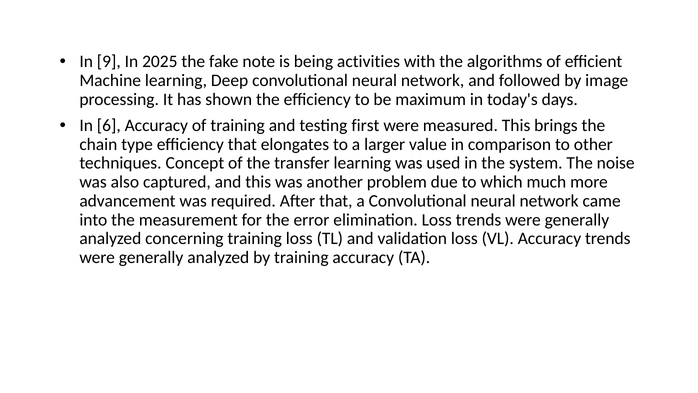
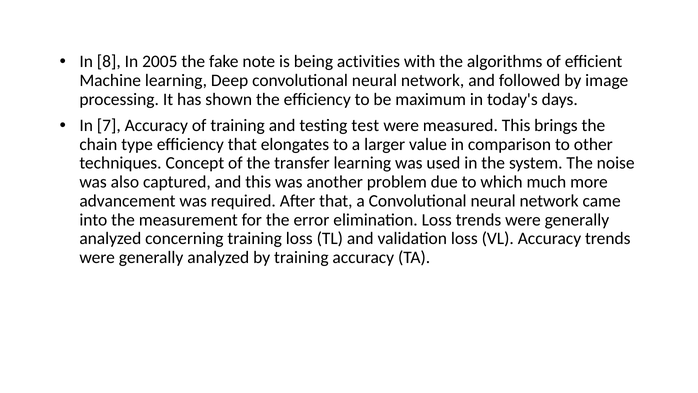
9: 9 -> 8 (109, 62)
2025: 2025 -> 2005 (160, 62)
6: 6 -> 7 (109, 125)
first: first -> test (365, 125)
